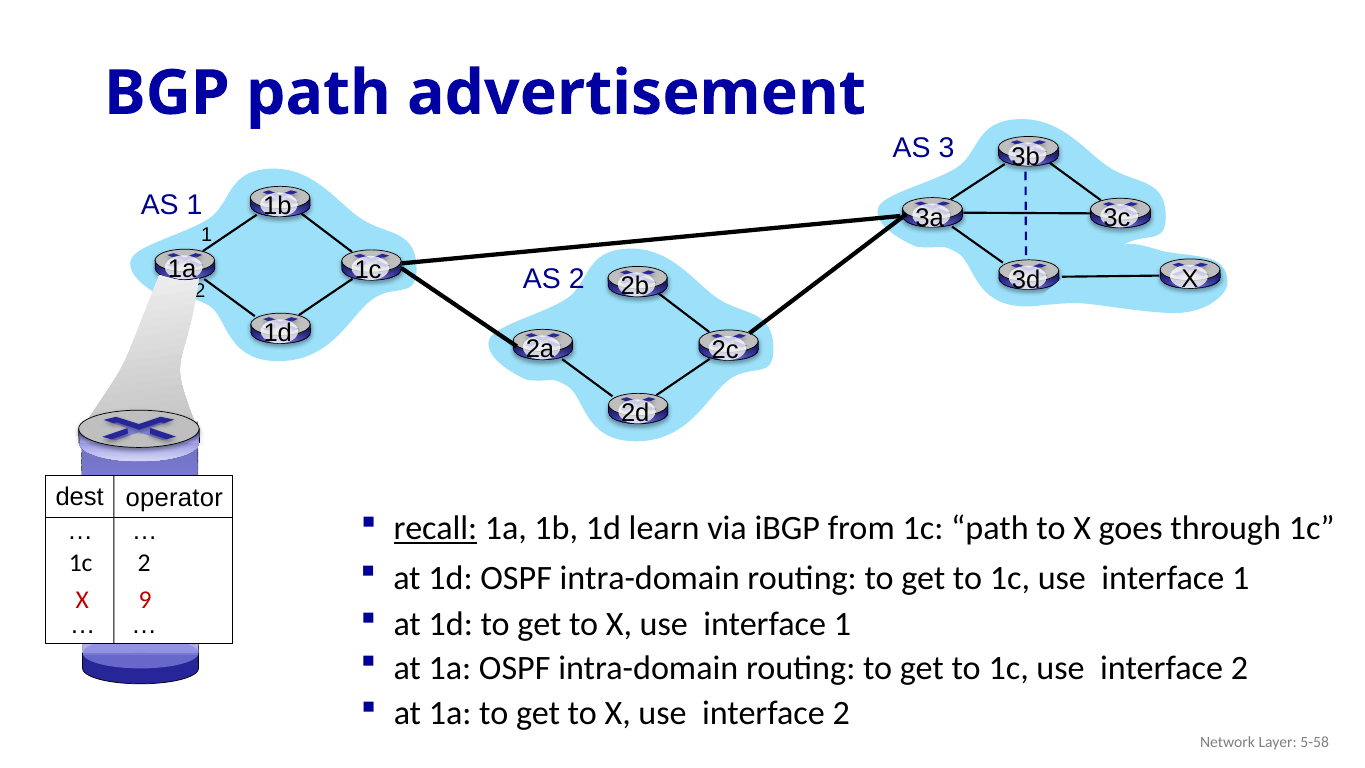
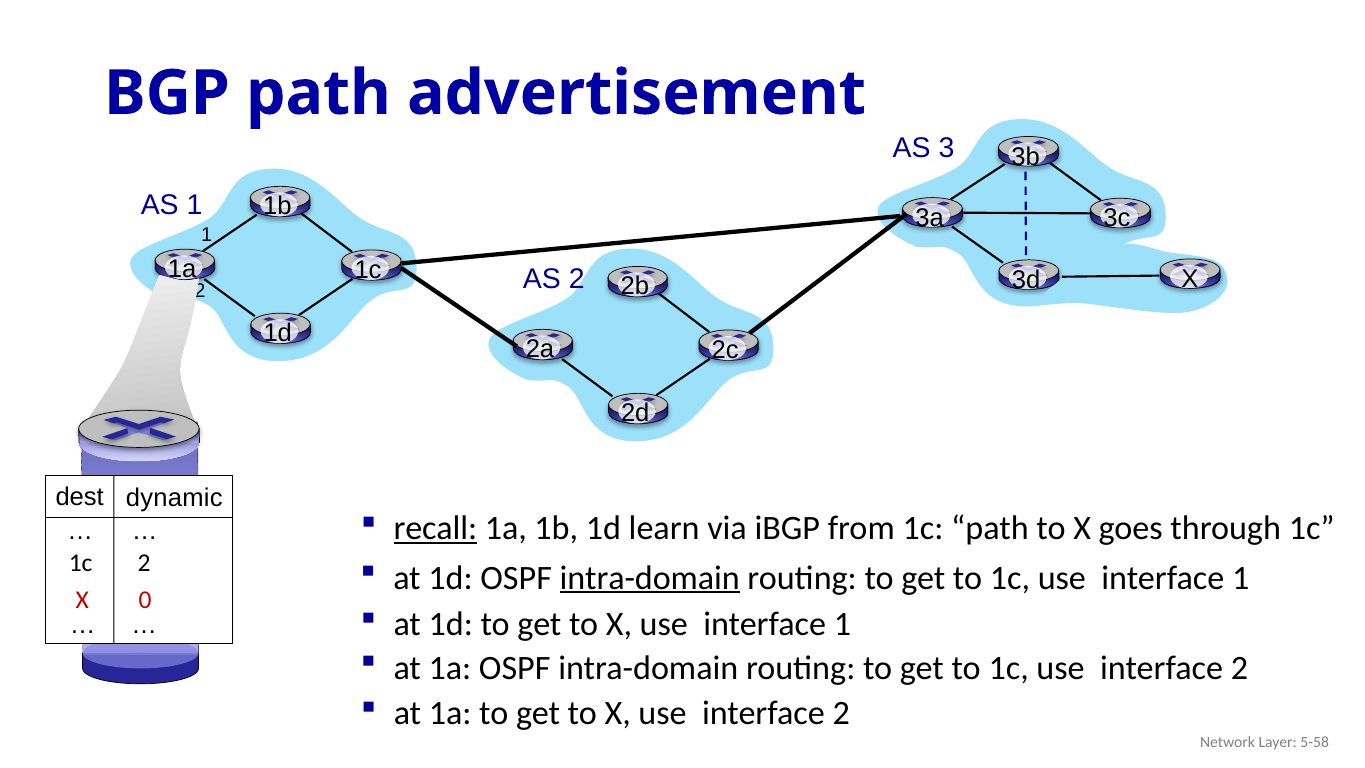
operator: operator -> dynamic (174, 497)
intra-domain underline: none -> present (650, 578)
9: 9 -> 0 (145, 600)
